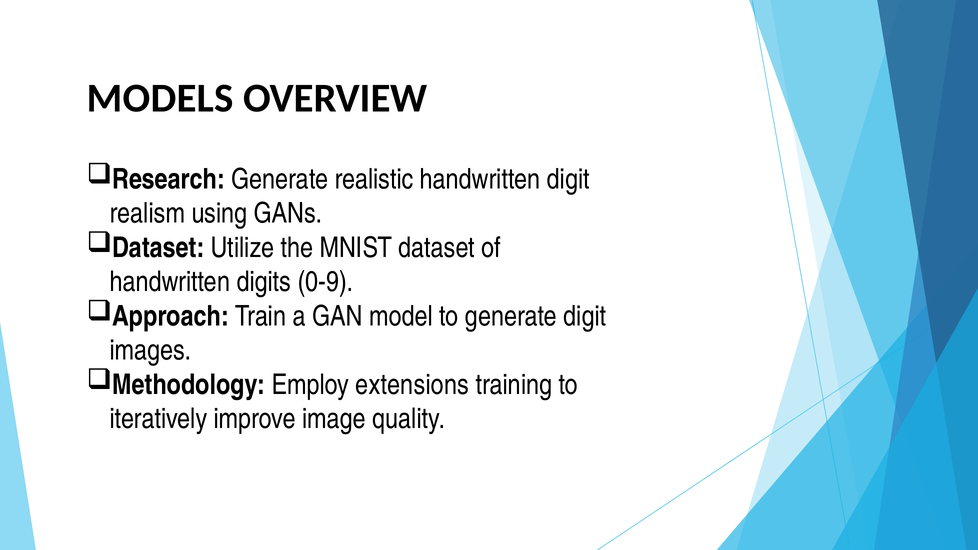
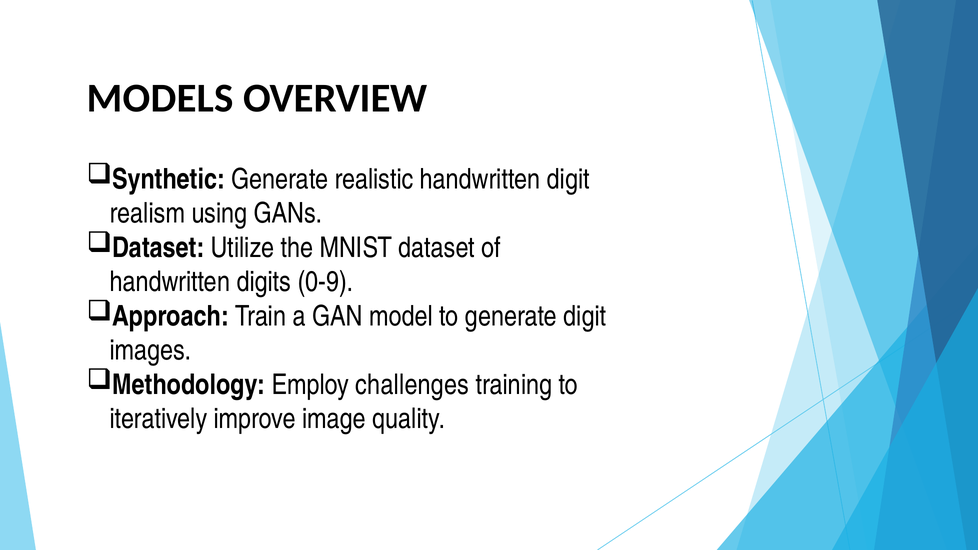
Research: Research -> Synthetic (169, 179)
extensions: extensions -> challenges (412, 385)
